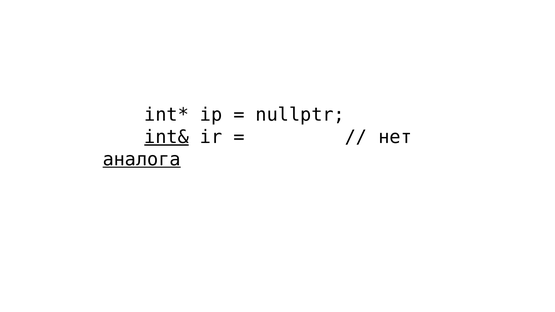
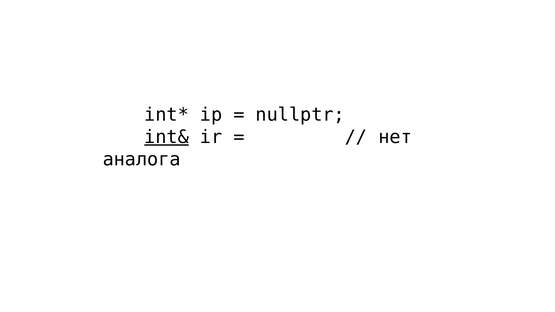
аналога underline: present -> none (142, 159)
